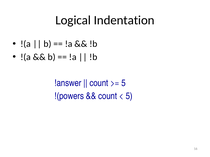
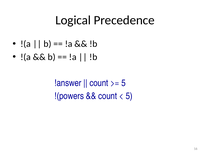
Indentation: Indentation -> Precedence (124, 20)
